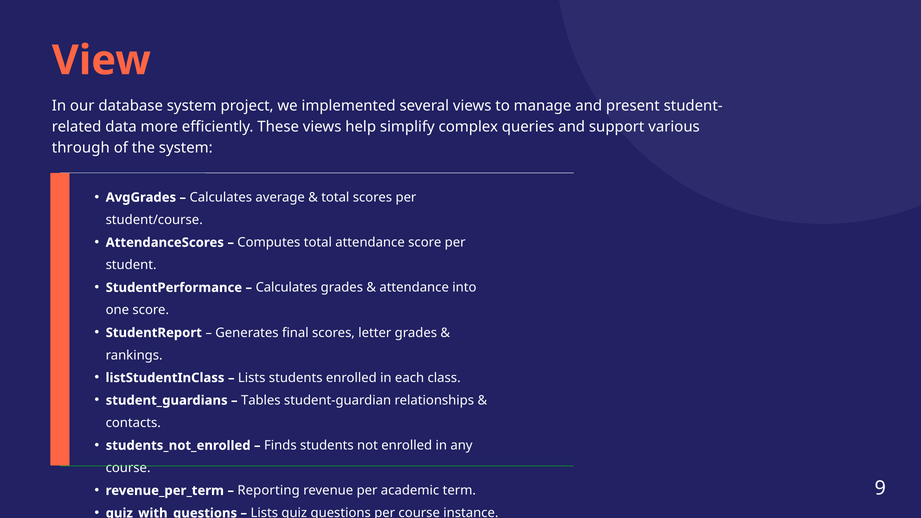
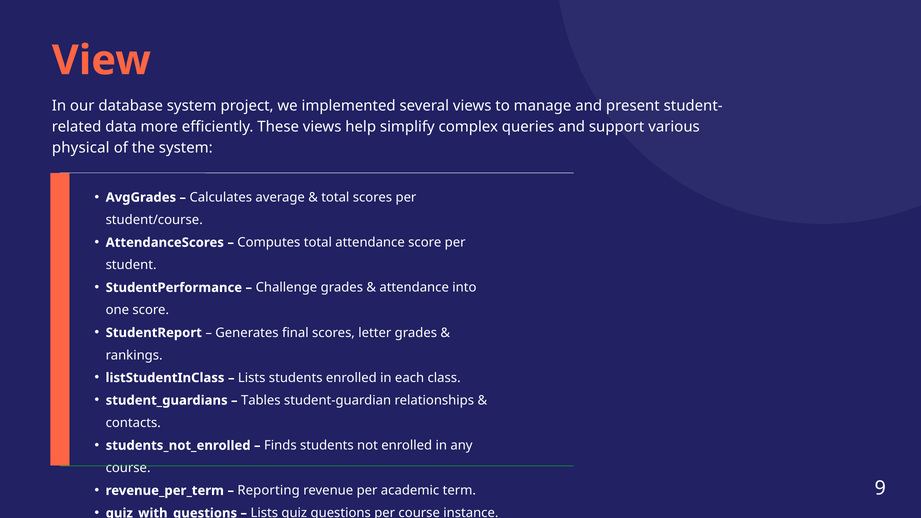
through: through -> physical (81, 148)
Calculates: Calculates -> Challenge (286, 288)
